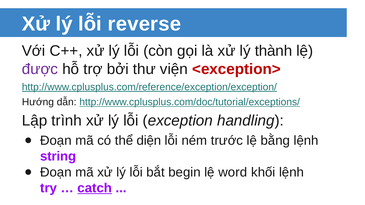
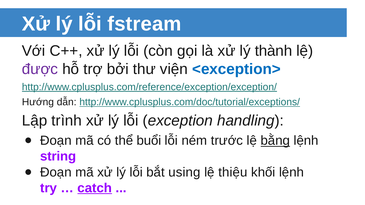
reverse: reverse -> fstream (144, 24)
<exception> colour: red -> blue (236, 69)
diện: diện -> buổi (149, 141)
bằng underline: none -> present (275, 141)
begin: begin -> using (184, 172)
word: word -> thiệu (233, 172)
